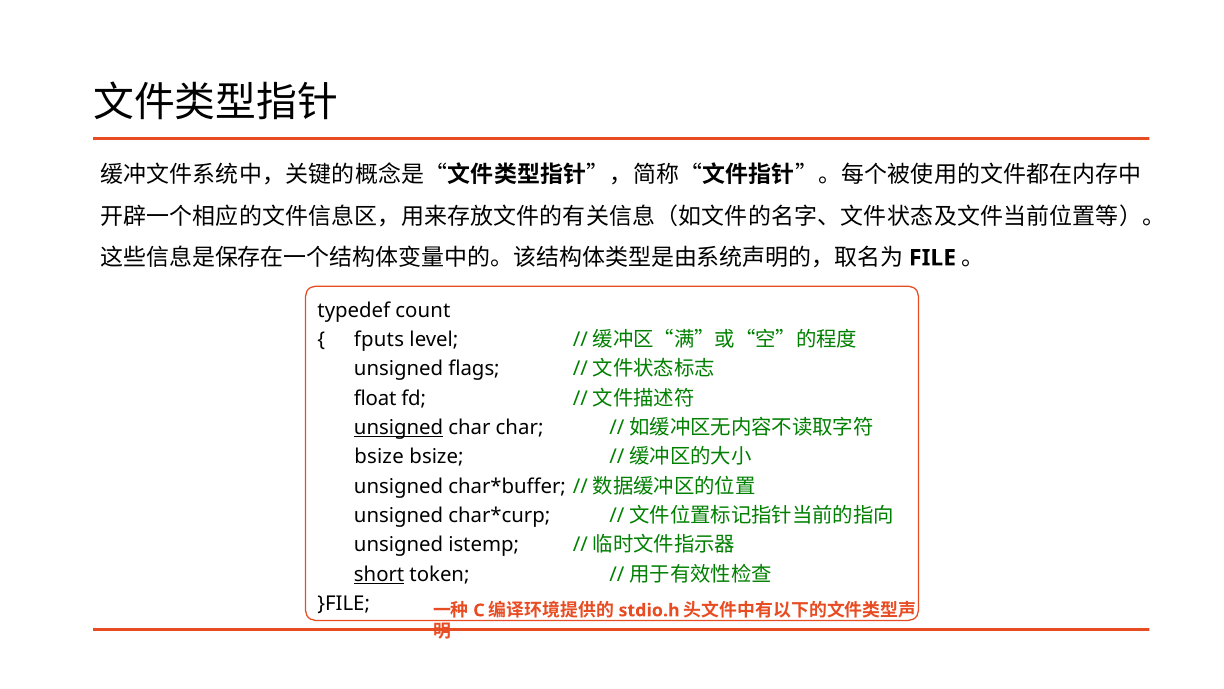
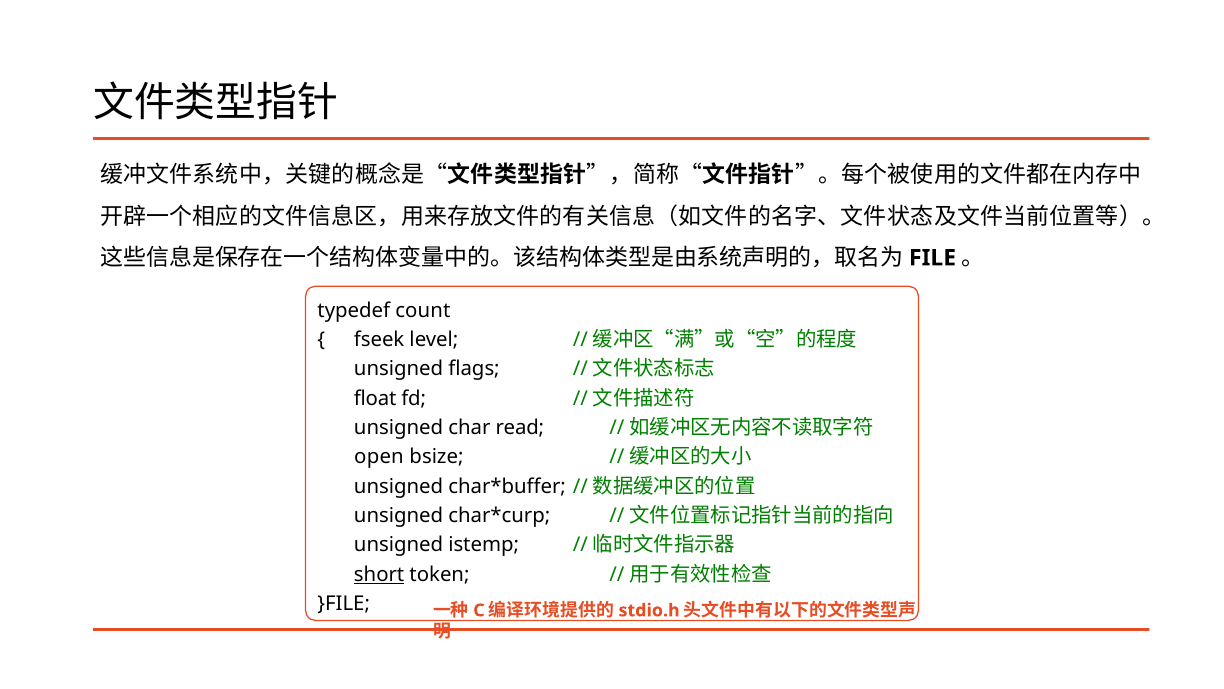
fputs: fputs -> fseek (379, 339)
unsigned underline: present -> none (399, 427)
char char: char -> read (520, 427)
bsize: bsize -> open (379, 457)
